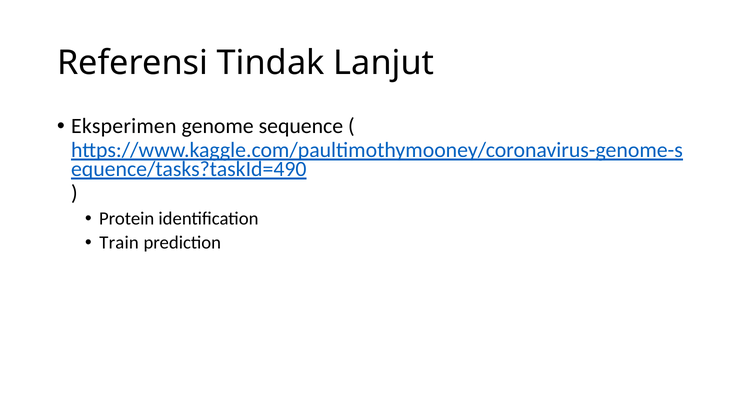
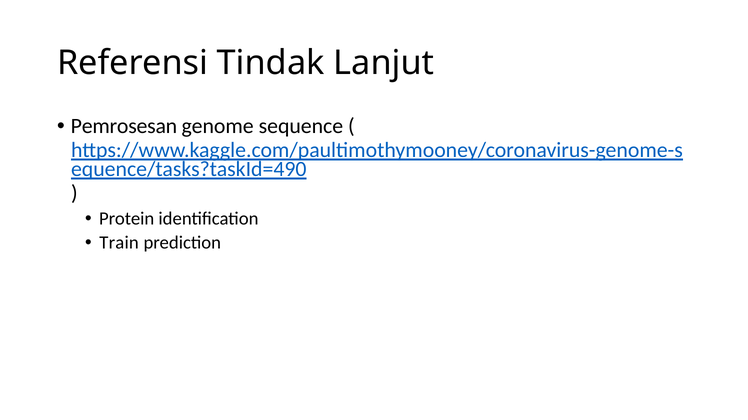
Eksperimen: Eksperimen -> Pemrosesan (124, 126)
